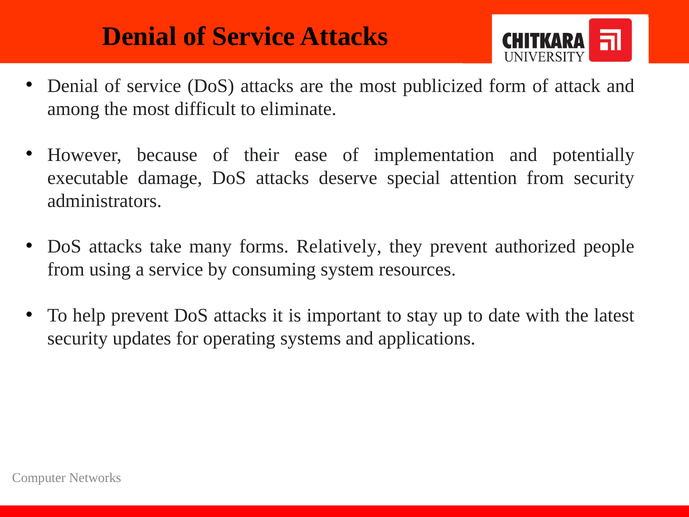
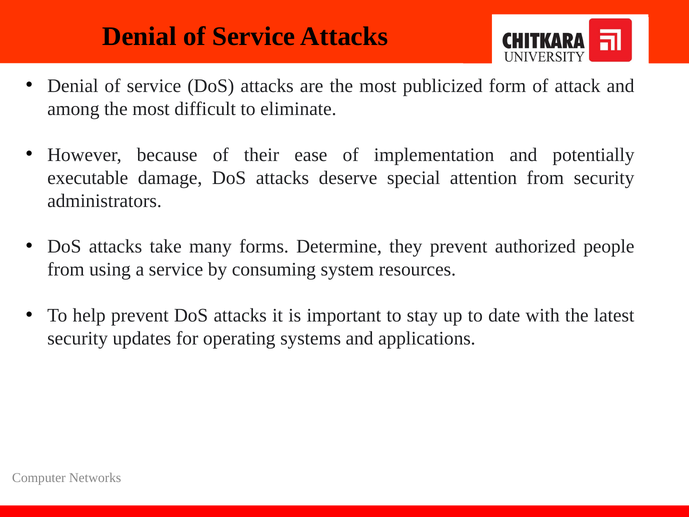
Relatively: Relatively -> Determine (339, 247)
